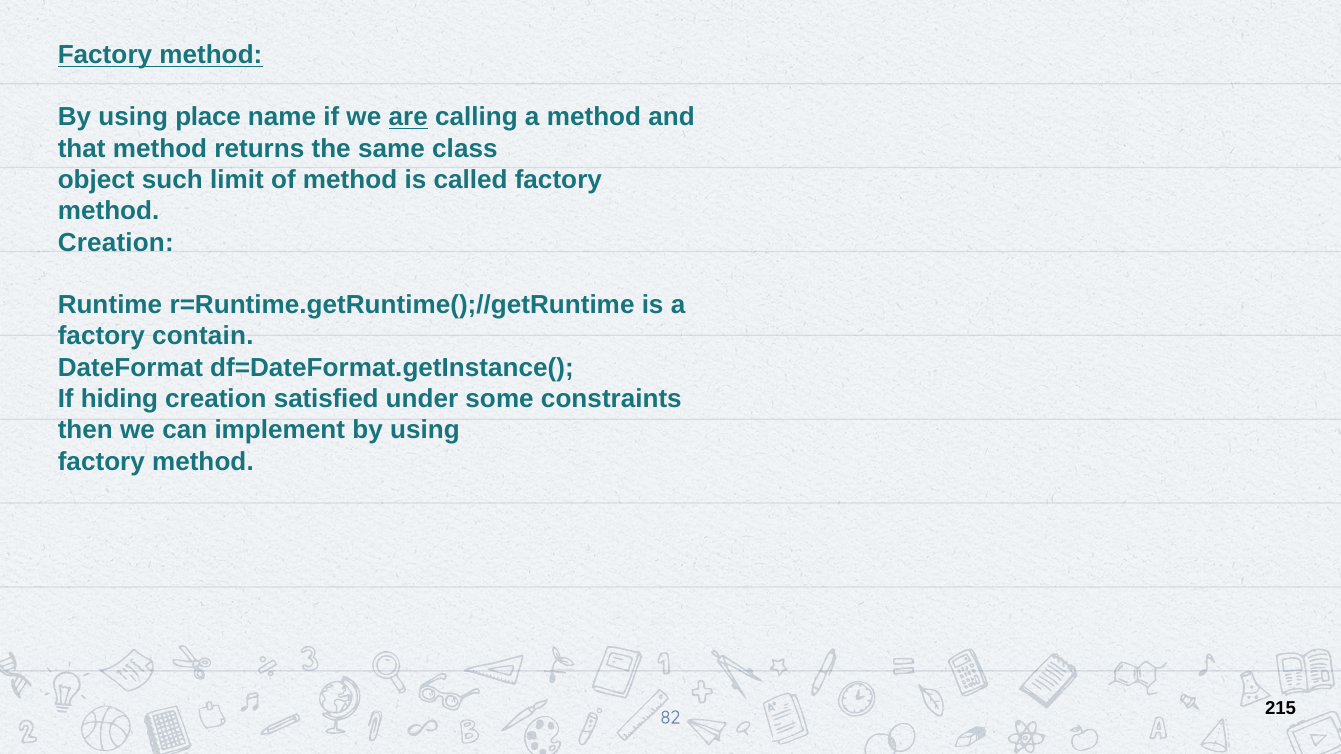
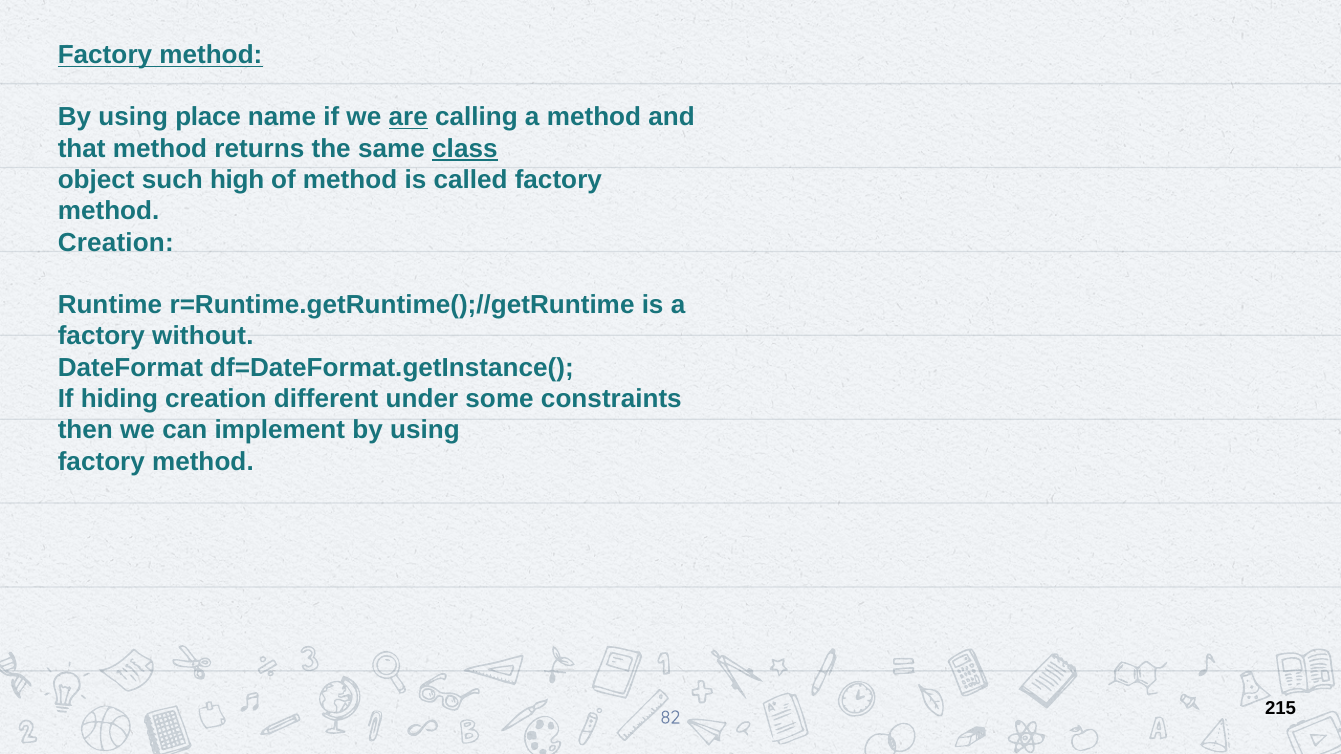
class underline: none -> present (465, 149)
limit: limit -> high (237, 180)
contain: contain -> without (203, 337)
satisfied: satisfied -> different (326, 399)
